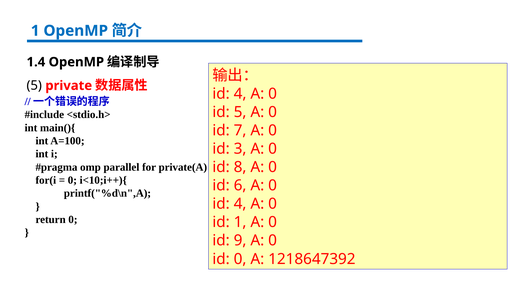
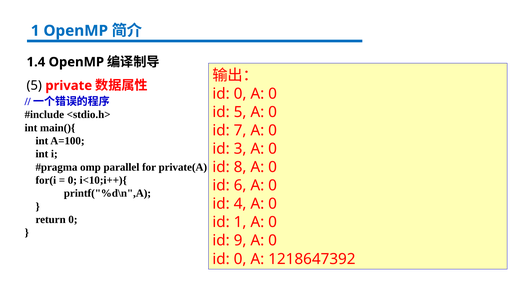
4: 4 -> 0 (240, 94)
